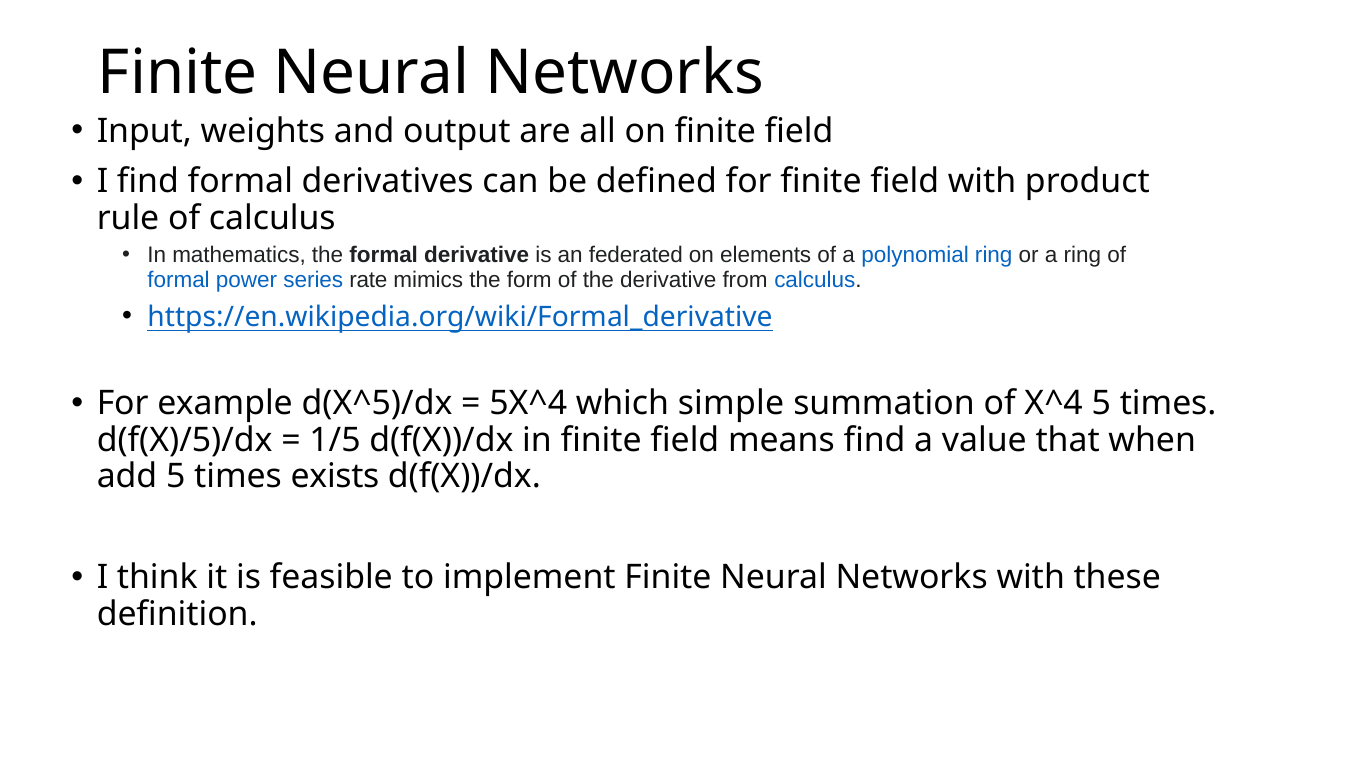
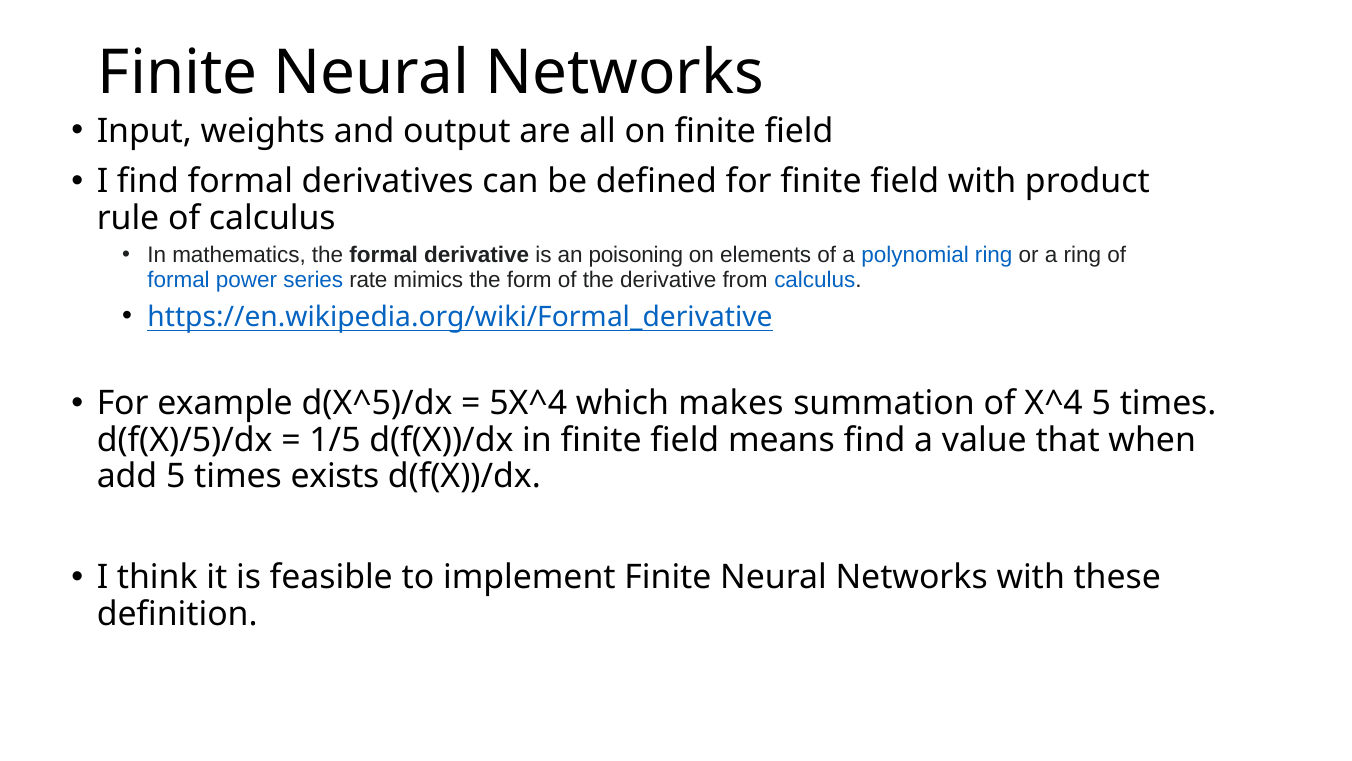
federated: federated -> poisoning (636, 255)
simple: simple -> makes (731, 403)
